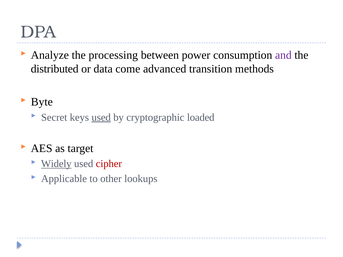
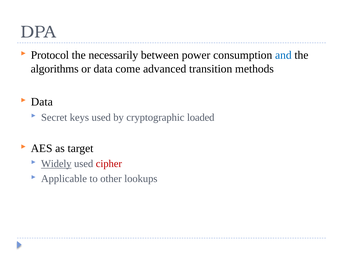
Analyze: Analyze -> Protocol (50, 55)
processing: processing -> necessarily (113, 55)
and colour: purple -> blue (283, 55)
distributed: distributed -> algorithms (55, 69)
Byte: Byte -> Data (42, 102)
used underline: present -> none (101, 117)
